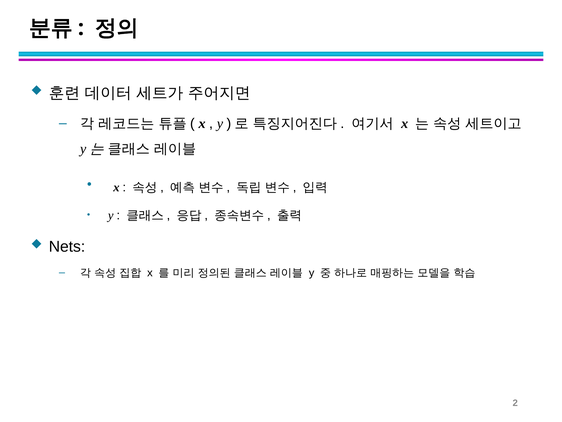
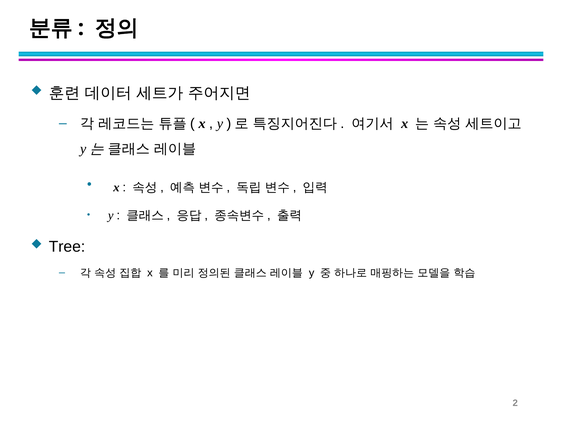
Nets: Nets -> Tree (67, 246)
